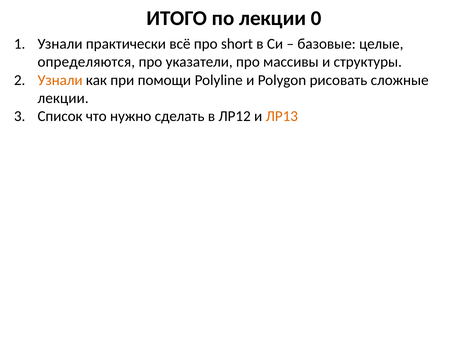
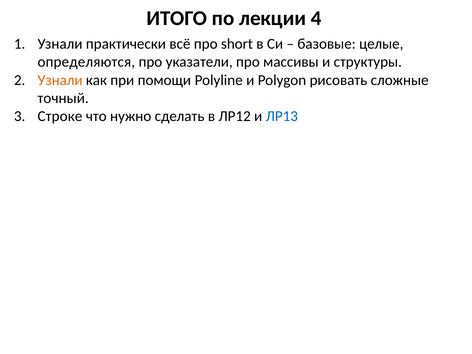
0: 0 -> 4 (316, 18)
лекции: лекции -> точный (63, 98)
Список: Список -> Строке (60, 116)
ЛР13 colour: orange -> blue (282, 116)
